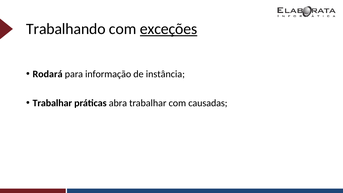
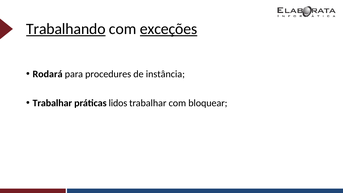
Trabalhando underline: none -> present (66, 29)
informação: informação -> procedures (108, 74)
abra: abra -> lidos (118, 103)
causadas: causadas -> bloquear (208, 103)
